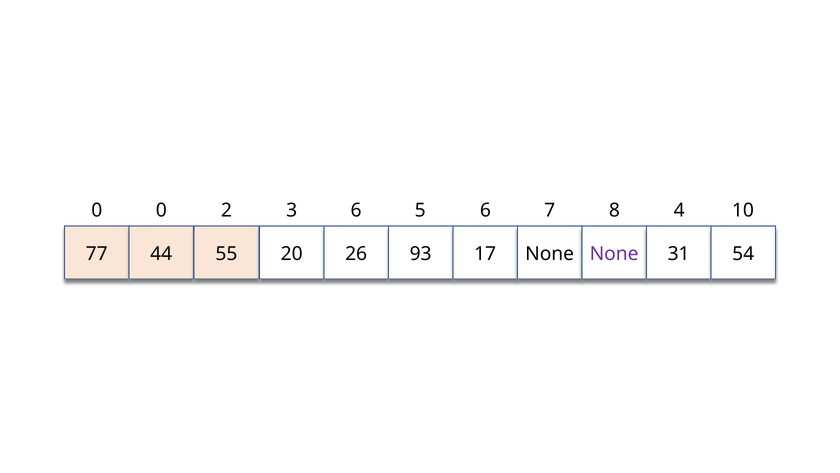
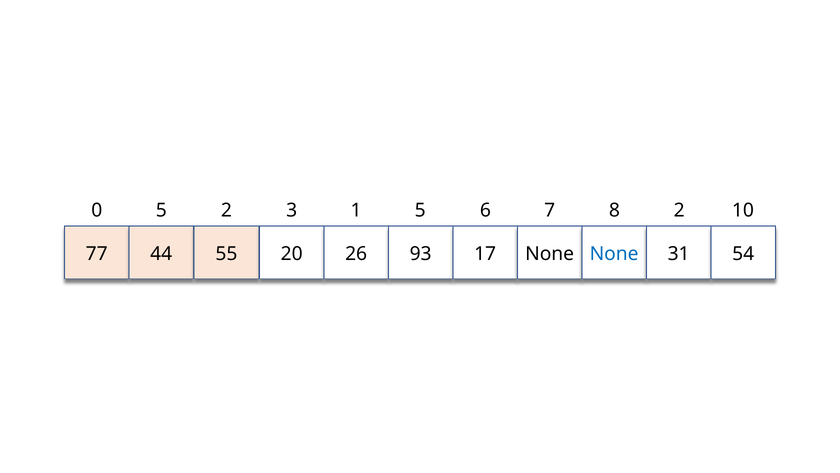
0 0: 0 -> 5 (161, 210)
3 6: 6 -> 1 (356, 210)
8 4: 4 -> 2 (679, 210)
None colour: purple -> blue (614, 253)
